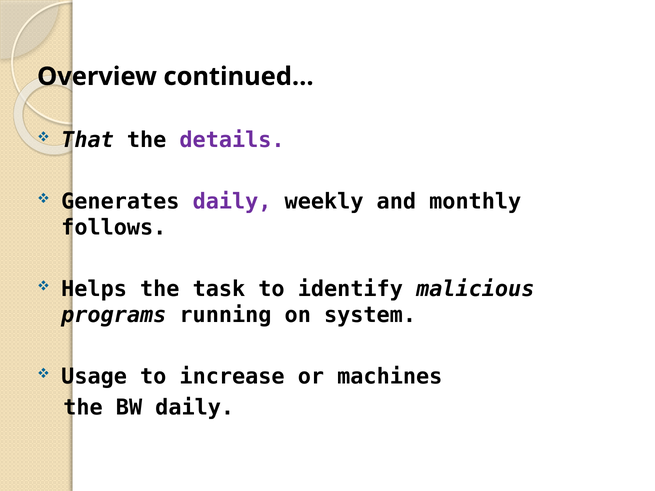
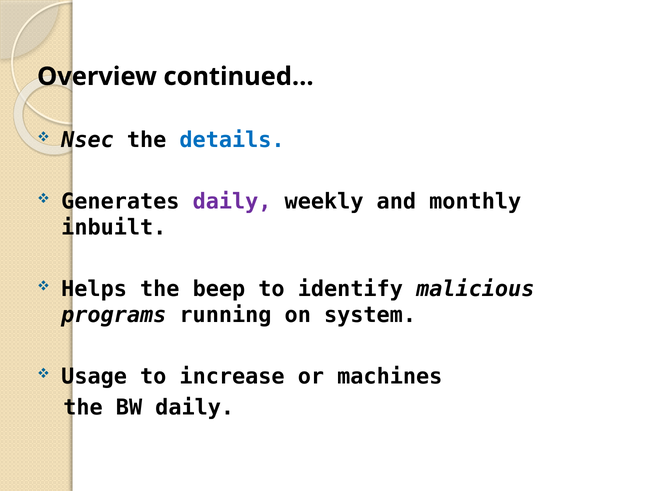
That: That -> Nsec (88, 140)
details colour: purple -> blue (232, 140)
follows: follows -> inbuilt (114, 228)
task: task -> beep (219, 289)
